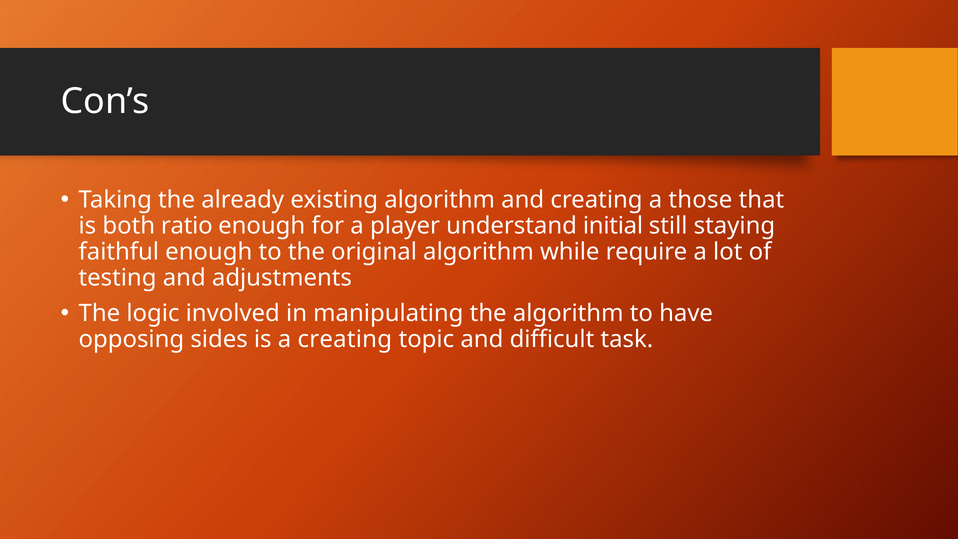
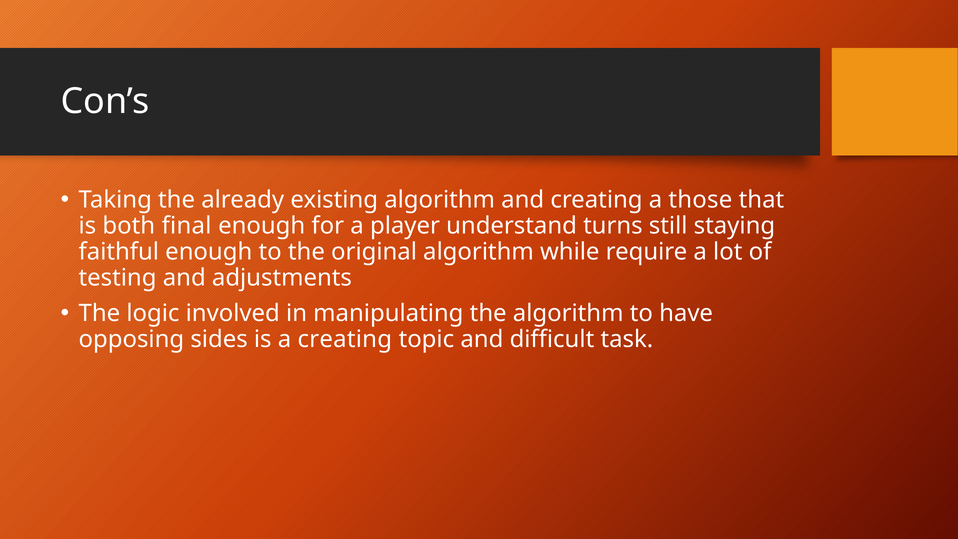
ratio: ratio -> final (187, 226)
initial: initial -> turns (613, 226)
